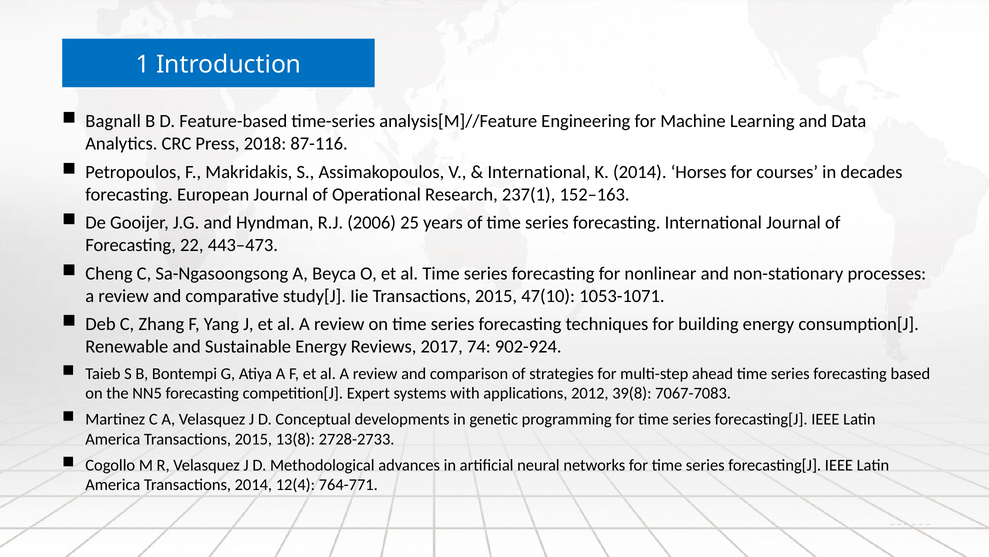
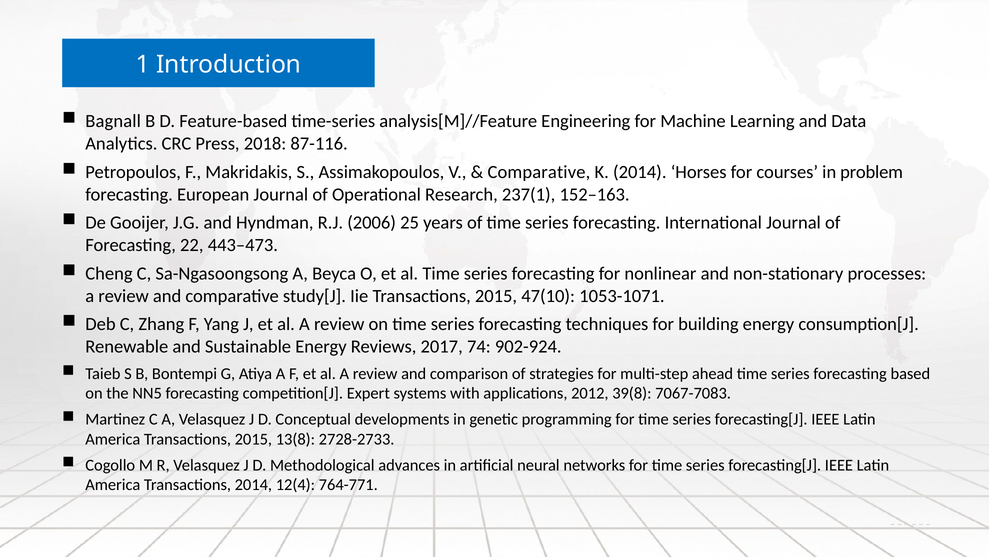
International: International -> Comparative (539, 172)
decades: decades -> problem (872, 172)
